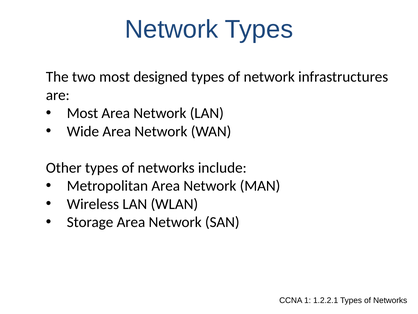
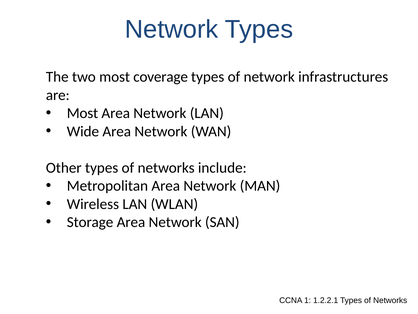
designed: designed -> coverage (161, 77)
